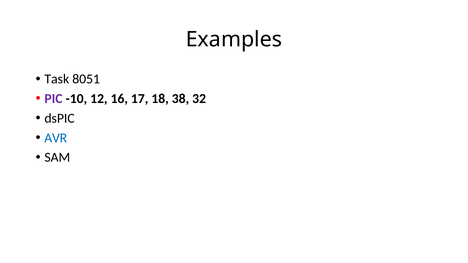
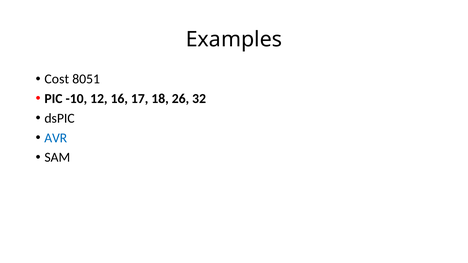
Task: Task -> Cost (57, 79)
PIC colour: purple -> black (54, 99)
38: 38 -> 26 (180, 99)
